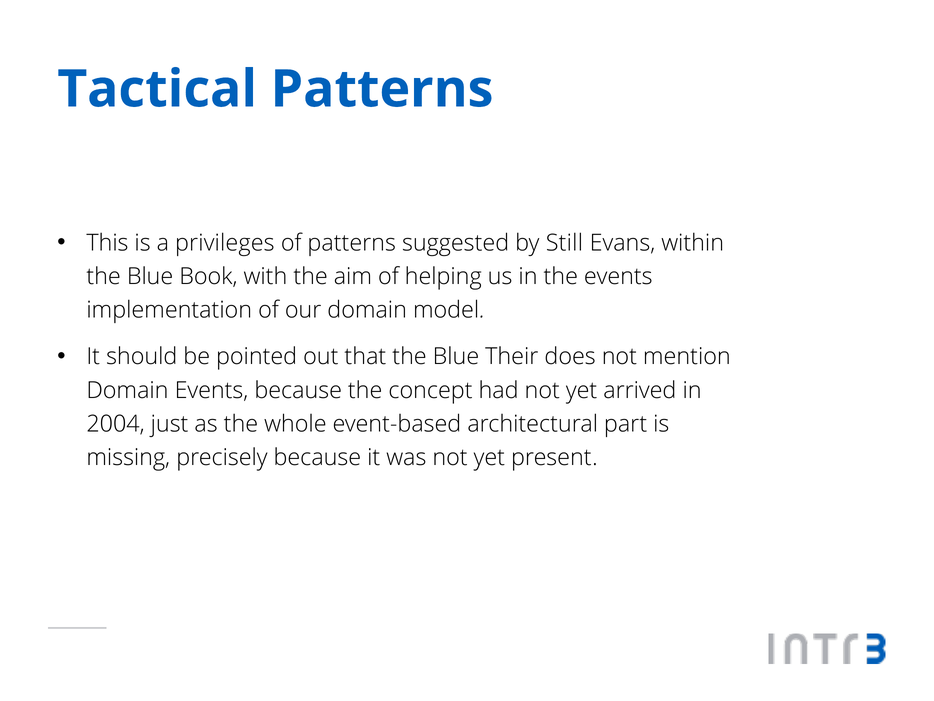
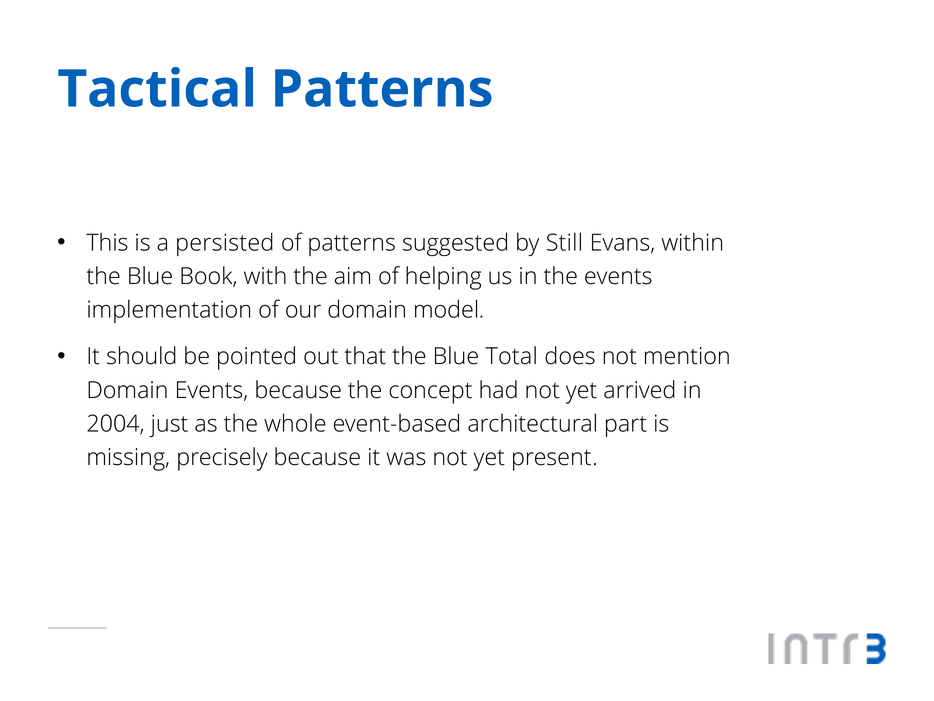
privileges: privileges -> persisted (225, 243)
Their: Their -> Total (512, 357)
